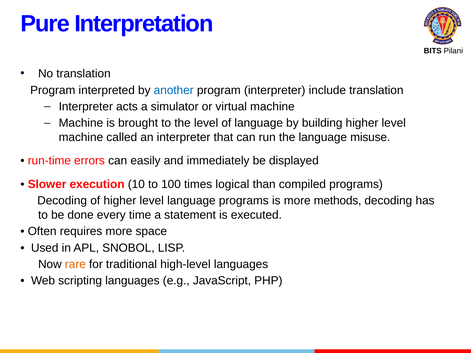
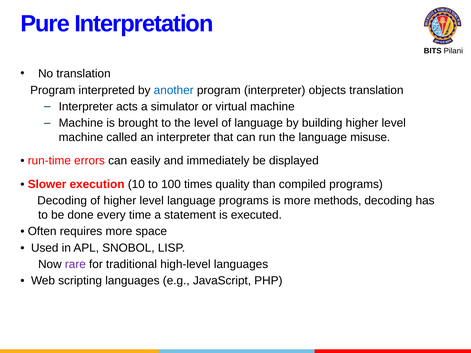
include: include -> objects (327, 90)
logical: logical -> quality (232, 184)
rare colour: orange -> purple (75, 264)
